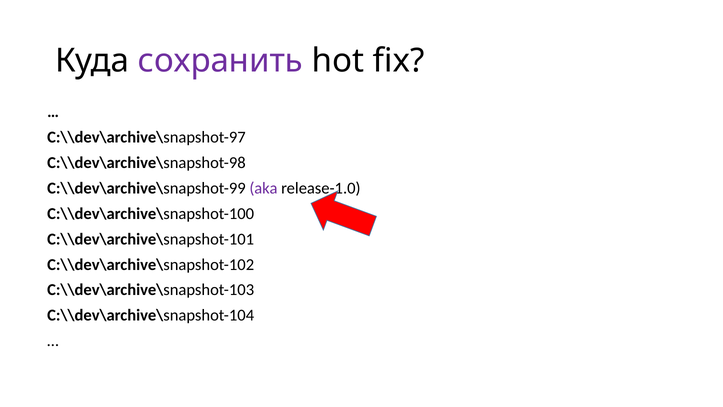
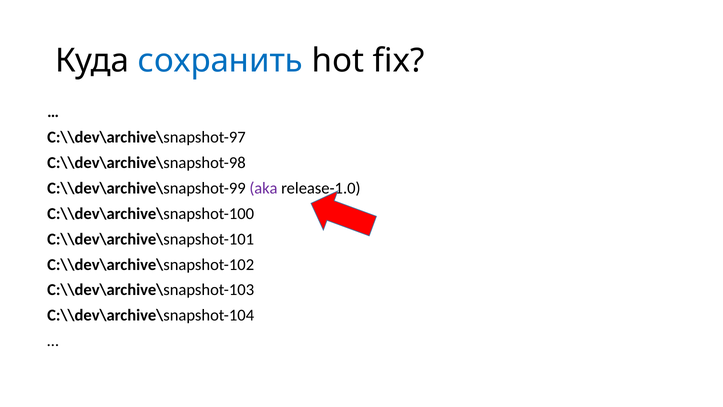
сохранить colour: purple -> blue (220, 61)
